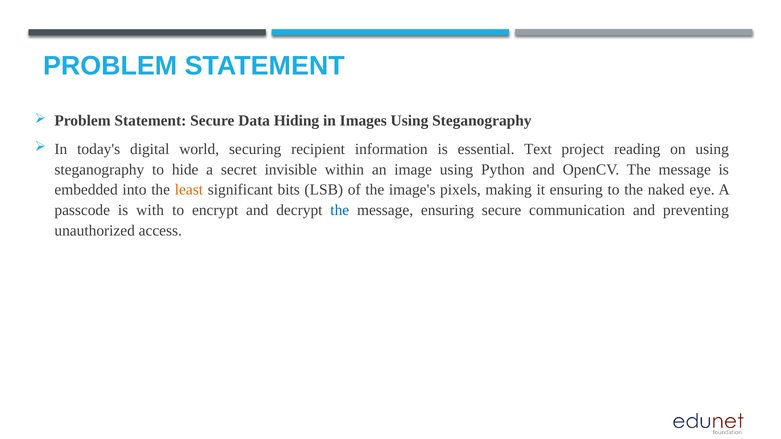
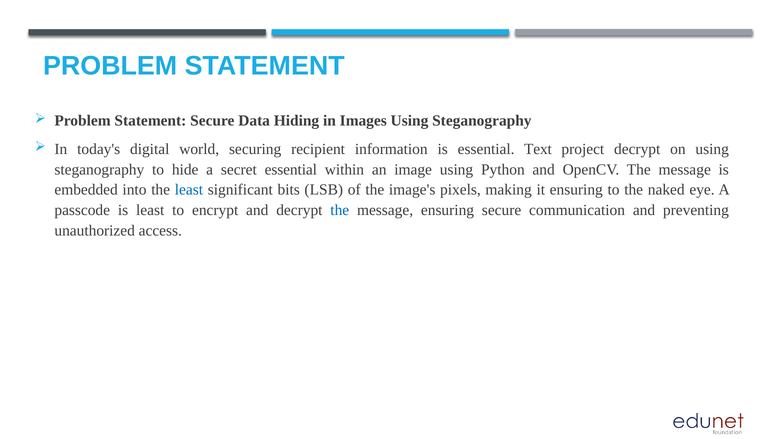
project reading: reading -> decrypt (637, 149)
secret invisible: invisible -> essential (291, 170)
least colour: orange -> blue (189, 190)
is with: with -> least (150, 210)
